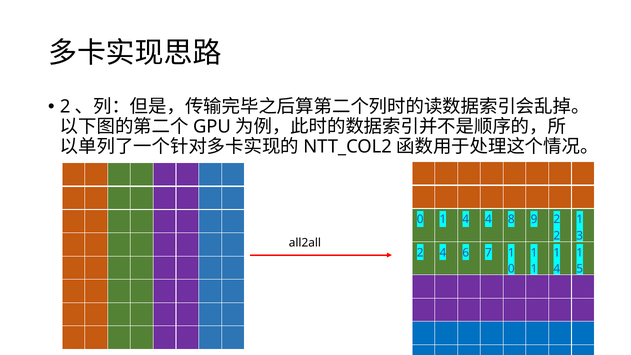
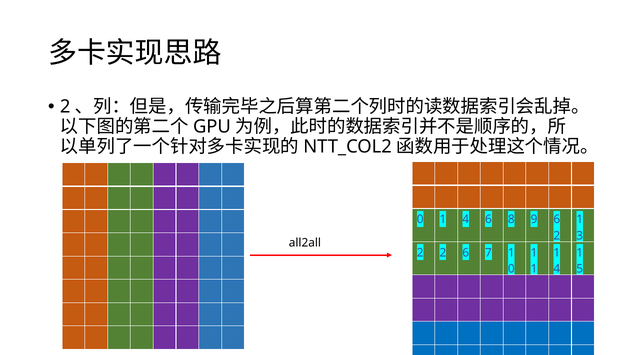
4 4: 4 -> 6 (488, 220)
9 2: 2 -> 6 (557, 220)
2 4: 4 -> 2 (443, 253)
